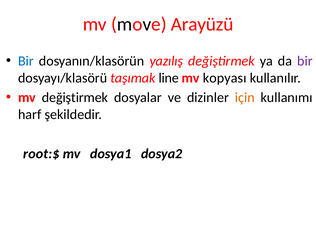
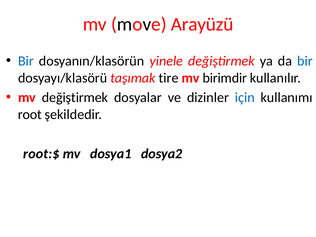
yazılış: yazılış -> yinele (166, 61)
bir colour: purple -> blue (305, 61)
line: line -> tire (169, 78)
kopyası: kopyası -> birimdir (225, 78)
için colour: orange -> blue (245, 98)
harf: harf -> root (30, 114)
